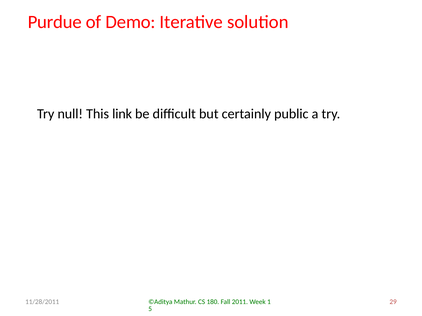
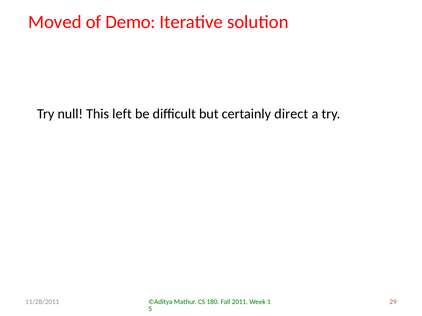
Purdue: Purdue -> Moved (55, 22)
link: link -> left (122, 114)
public: public -> direct (291, 114)
